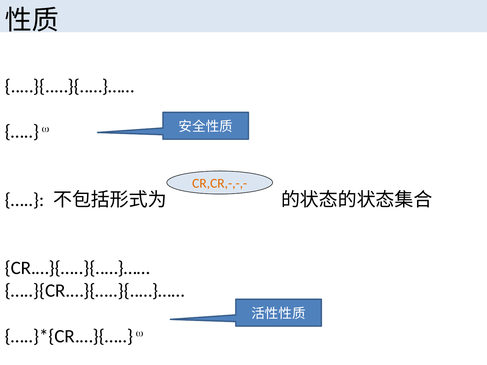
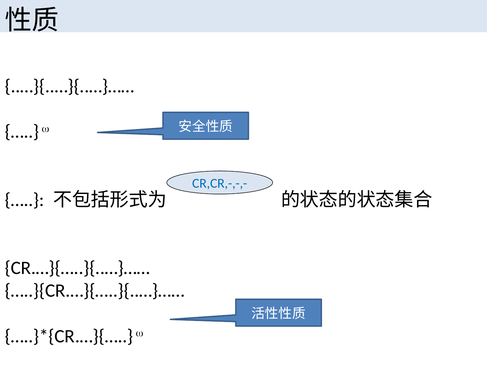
CR,CR,-,-,- colour: orange -> blue (220, 184)
